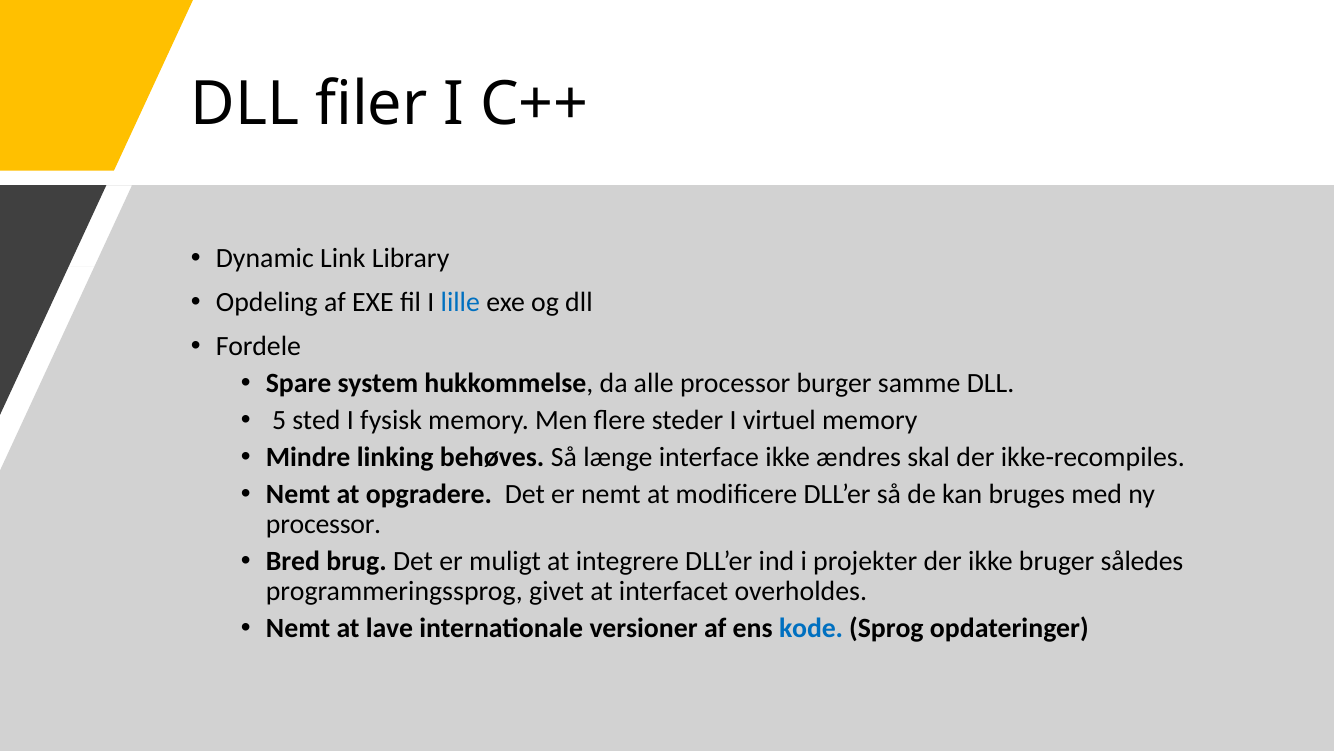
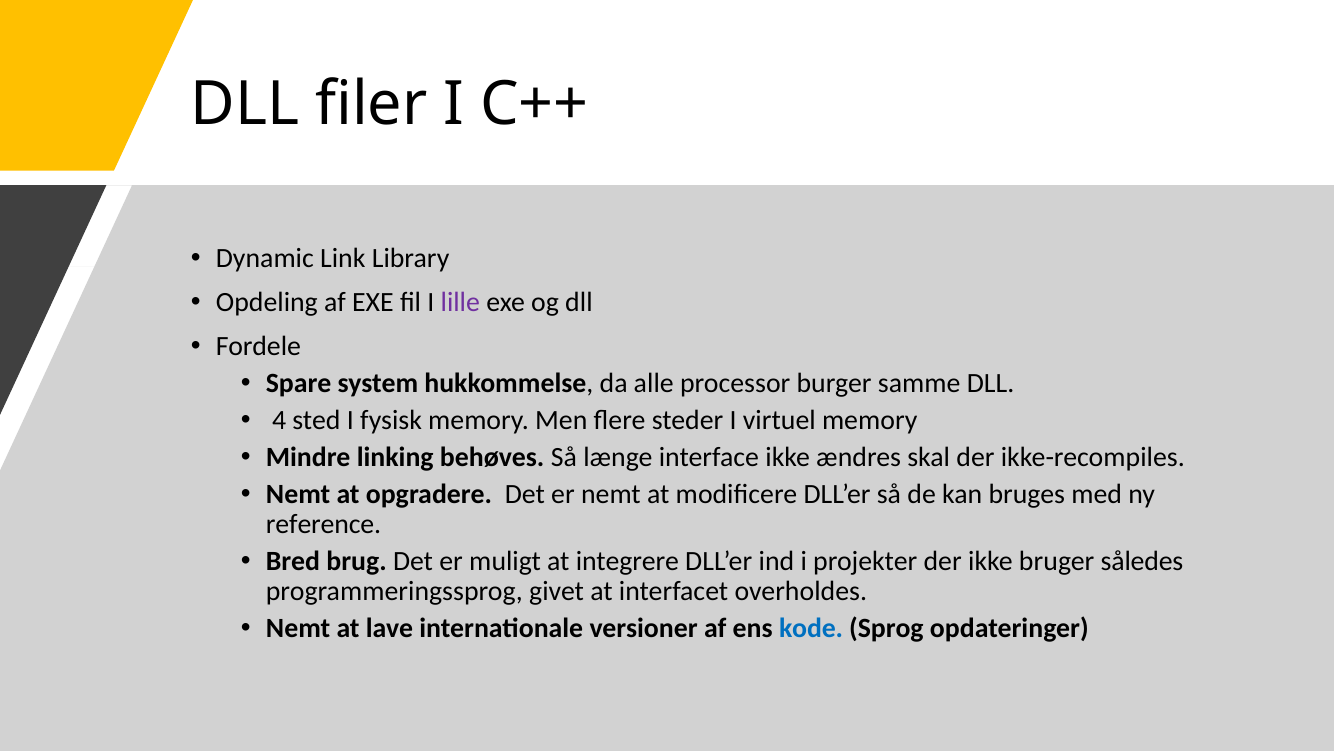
lille colour: blue -> purple (460, 302)
5: 5 -> 4 (279, 420)
processor: processor -> reference (324, 524)
